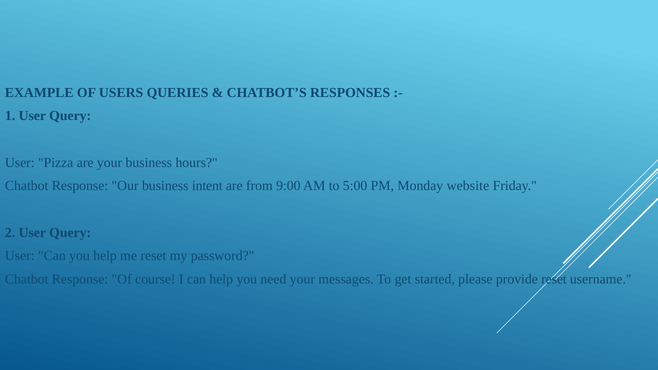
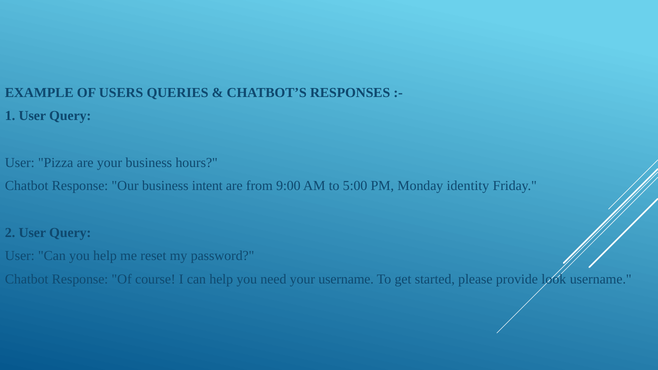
website: website -> identity (468, 186)
your messages: messages -> username (346, 279)
provide reset: reset -> look (554, 279)
